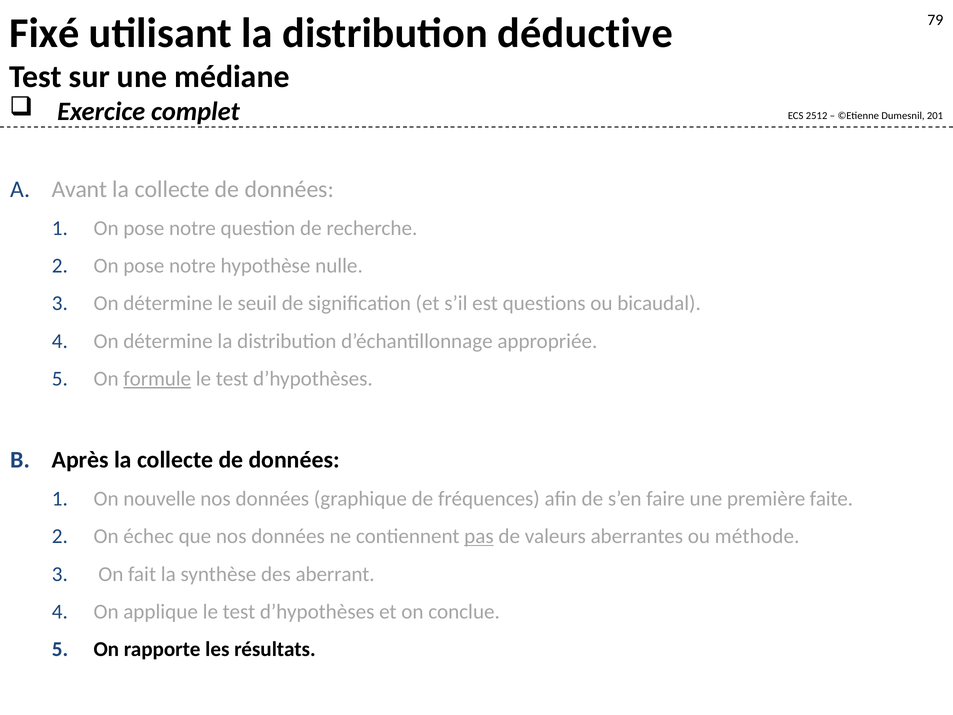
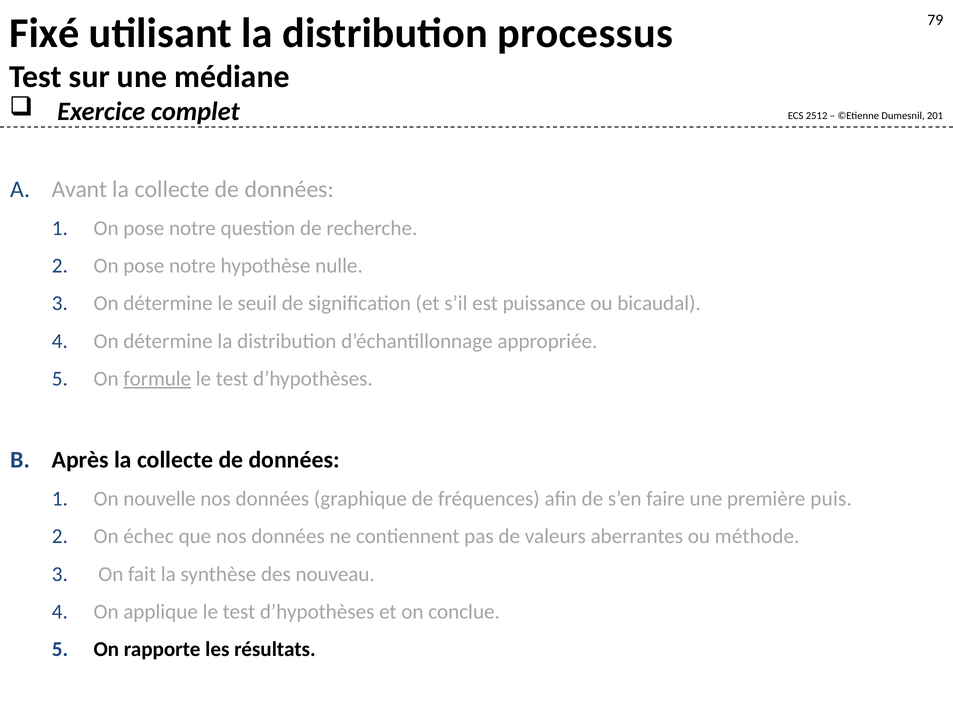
déductive: déductive -> processus (585, 33)
questions: questions -> puissance (544, 303)
faite: faite -> puis (831, 499)
pas underline: present -> none (479, 536)
aberrant: aberrant -> nouveau (335, 574)
